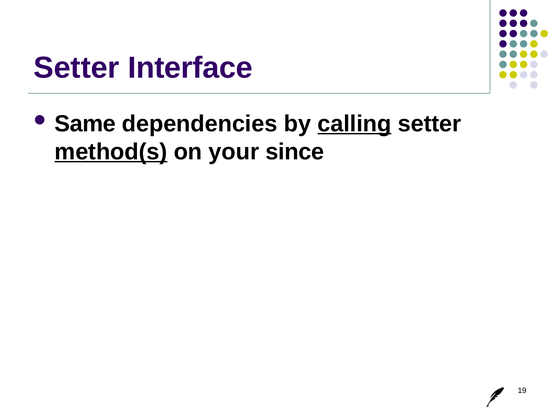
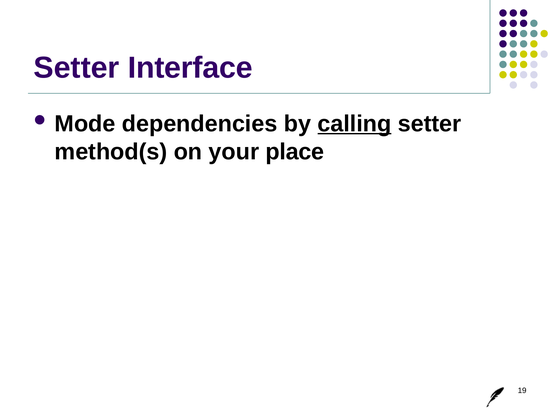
Same: Same -> Mode (85, 124)
method(s underline: present -> none (111, 152)
since: since -> place (295, 152)
